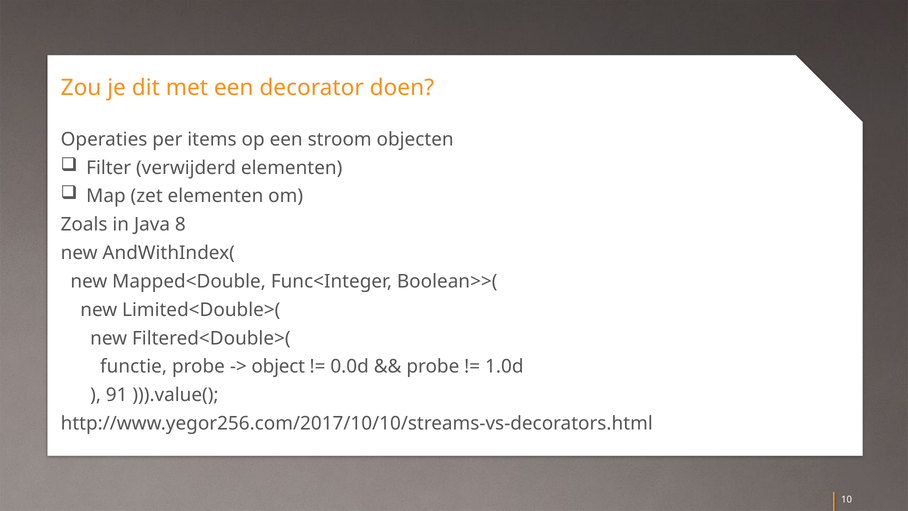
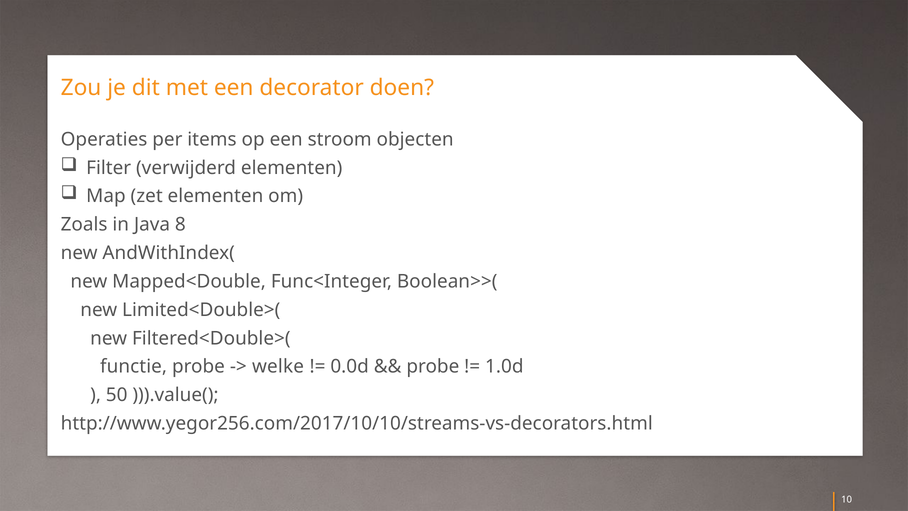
object: object -> welke (278, 367)
91: 91 -> 50 (117, 395)
